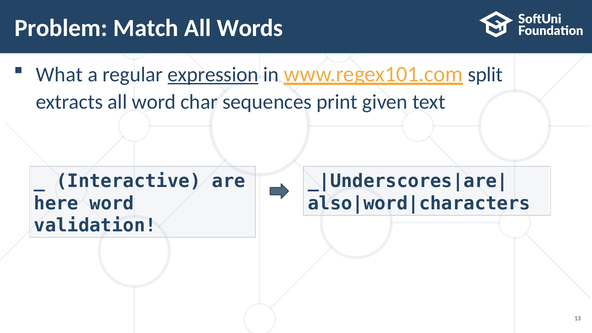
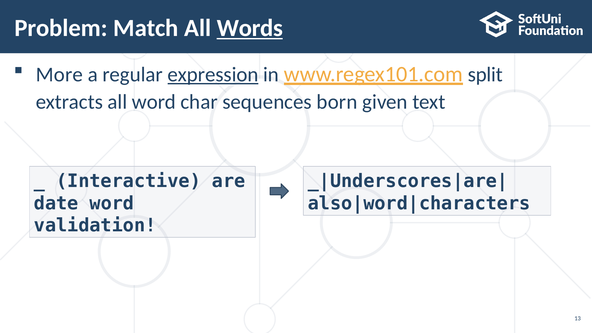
Words underline: none -> present (250, 28)
What: What -> More (59, 75)
print: print -> born (337, 102)
here: here -> date (56, 203)
